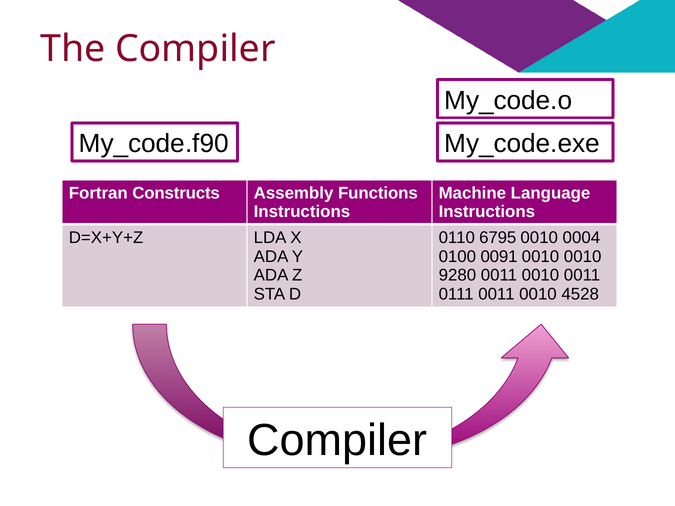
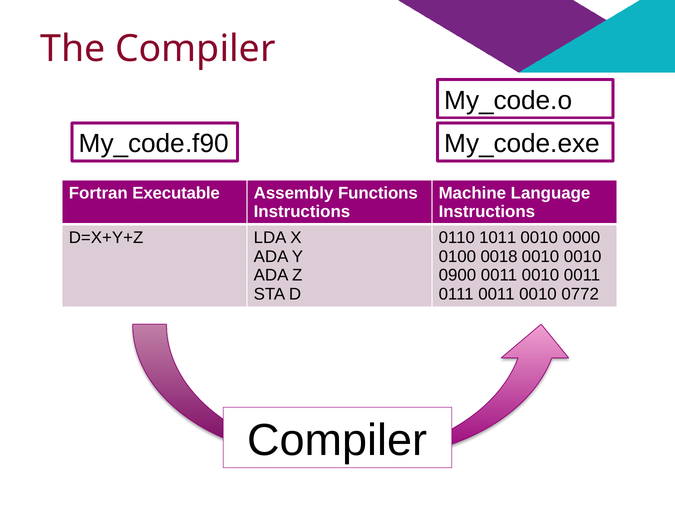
Constructs: Constructs -> Executable (176, 193)
6795: 6795 -> 1011 (498, 238)
0004: 0004 -> 0000 (581, 238)
0091: 0091 -> 0018 (499, 257)
9280: 9280 -> 0900 (457, 275)
4528: 4528 -> 0772 (580, 294)
